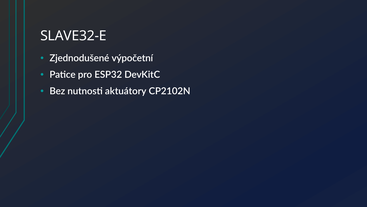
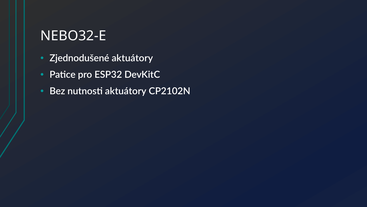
SLAVE32-E: SLAVE32-E -> NEBO32-E (73, 36)
Zjednodušené výpočetní: výpočetní -> aktuátory (132, 58)
